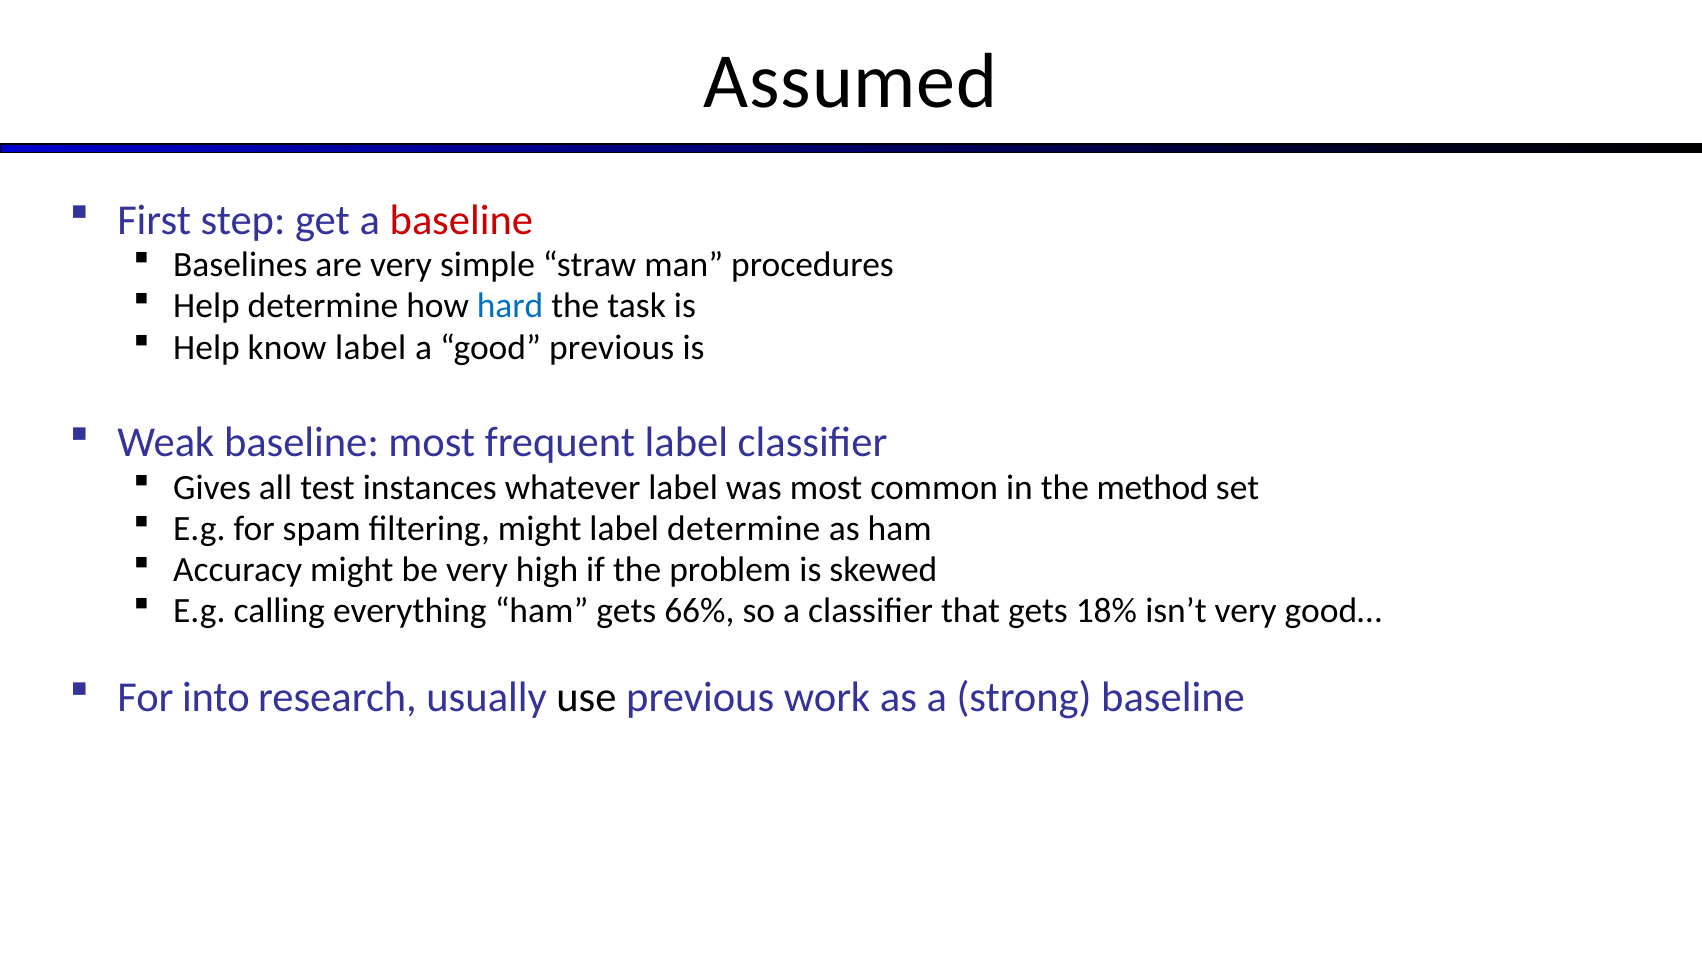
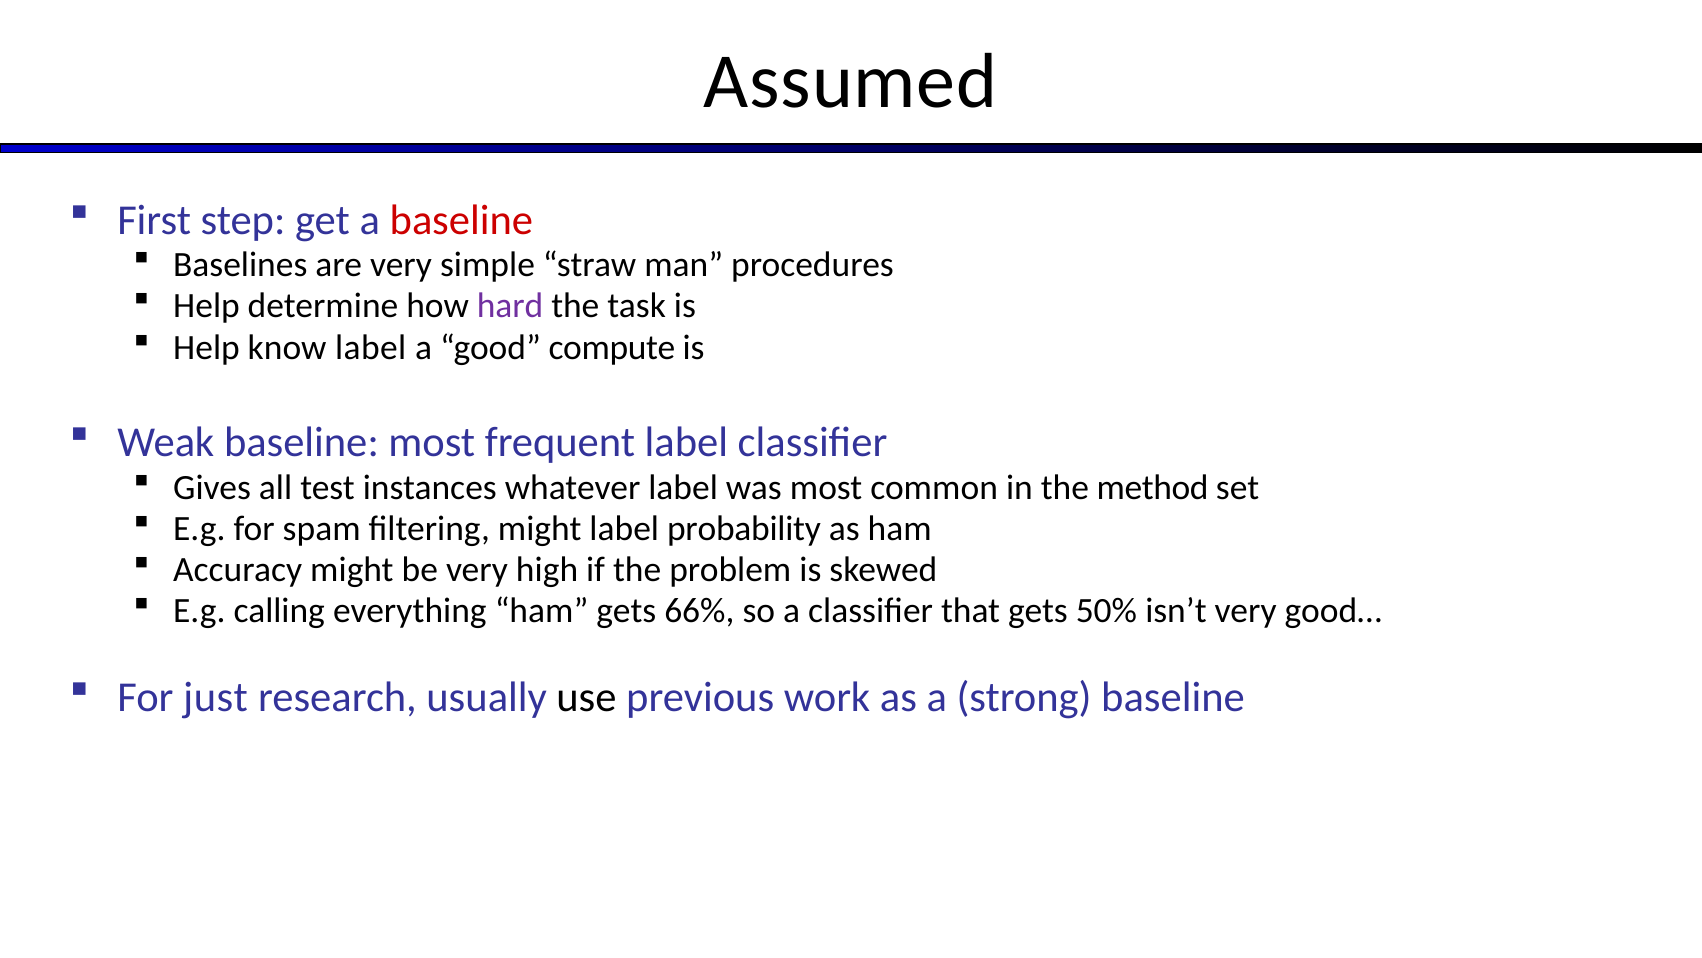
hard colour: blue -> purple (510, 306)
good previous: previous -> compute (612, 347)
label determine: determine -> probability (744, 528)
18%: 18% -> 50% (1106, 611)
into: into -> just (216, 697)
